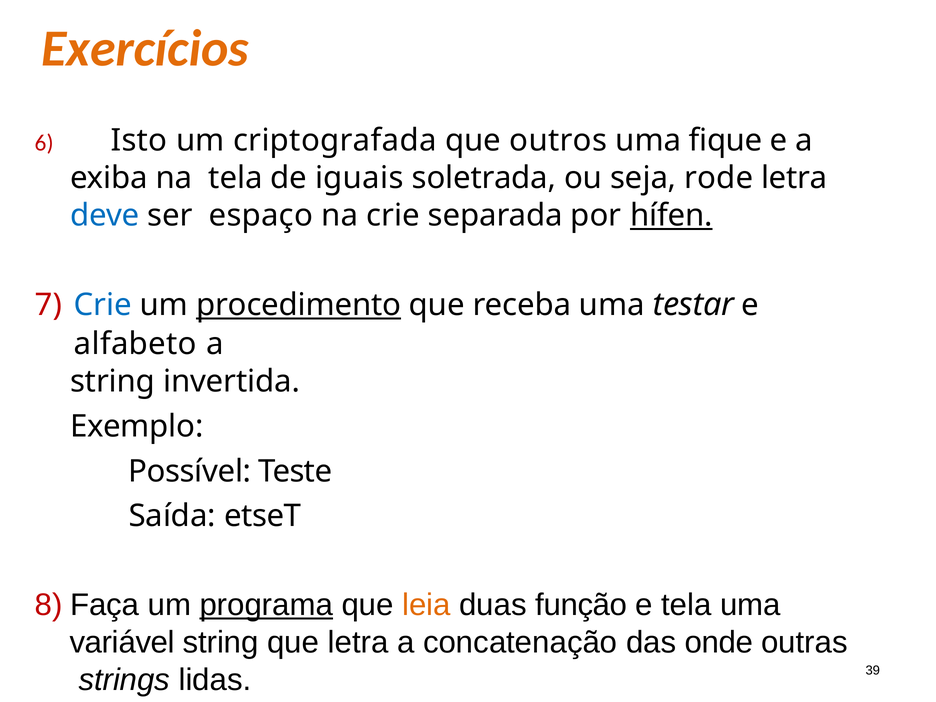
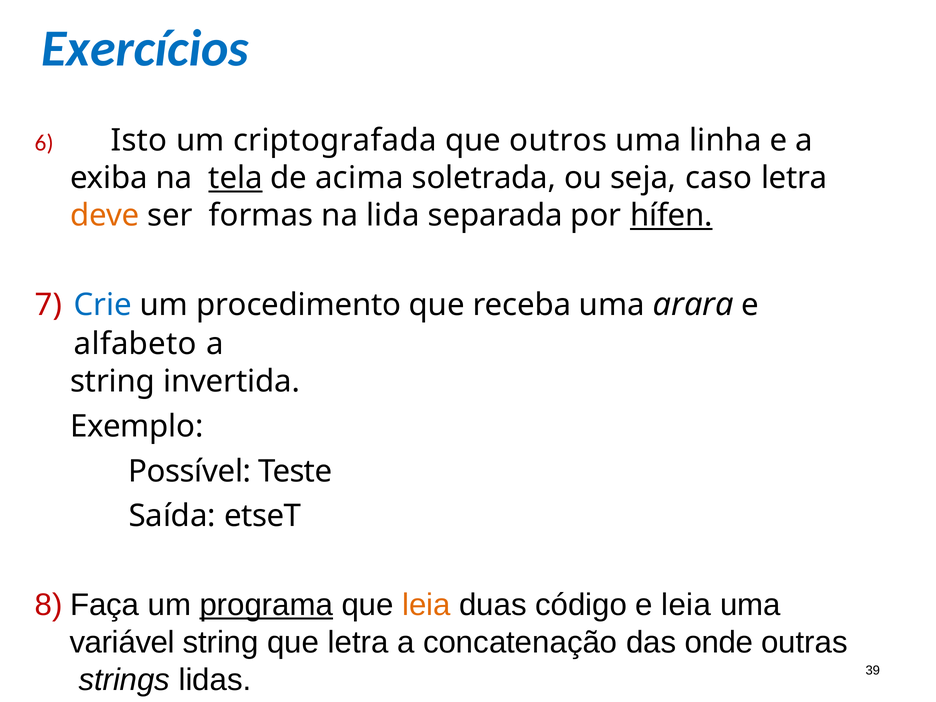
Exercícios colour: orange -> blue (145, 48)
fique: fique -> linha (725, 141)
tela underline: none -> present (236, 178)
iguais: iguais -> acima (359, 178)
rode: rode -> caso (719, 178)
deve colour: blue -> orange (105, 215)
espaço: espaço -> formas (261, 215)
na crie: crie -> lida (393, 215)
procedimento underline: present -> none (299, 305)
testar: testar -> arara (693, 305)
função: função -> código (581, 605)
e tela: tela -> leia (686, 605)
